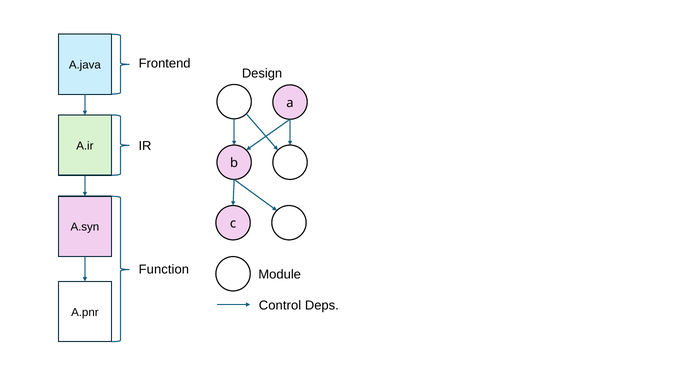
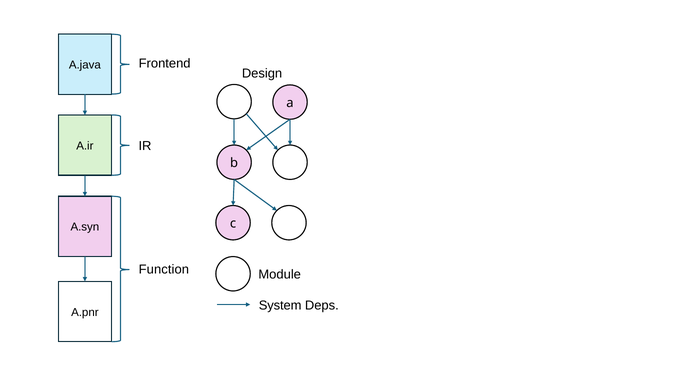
Control: Control -> System (280, 305)
